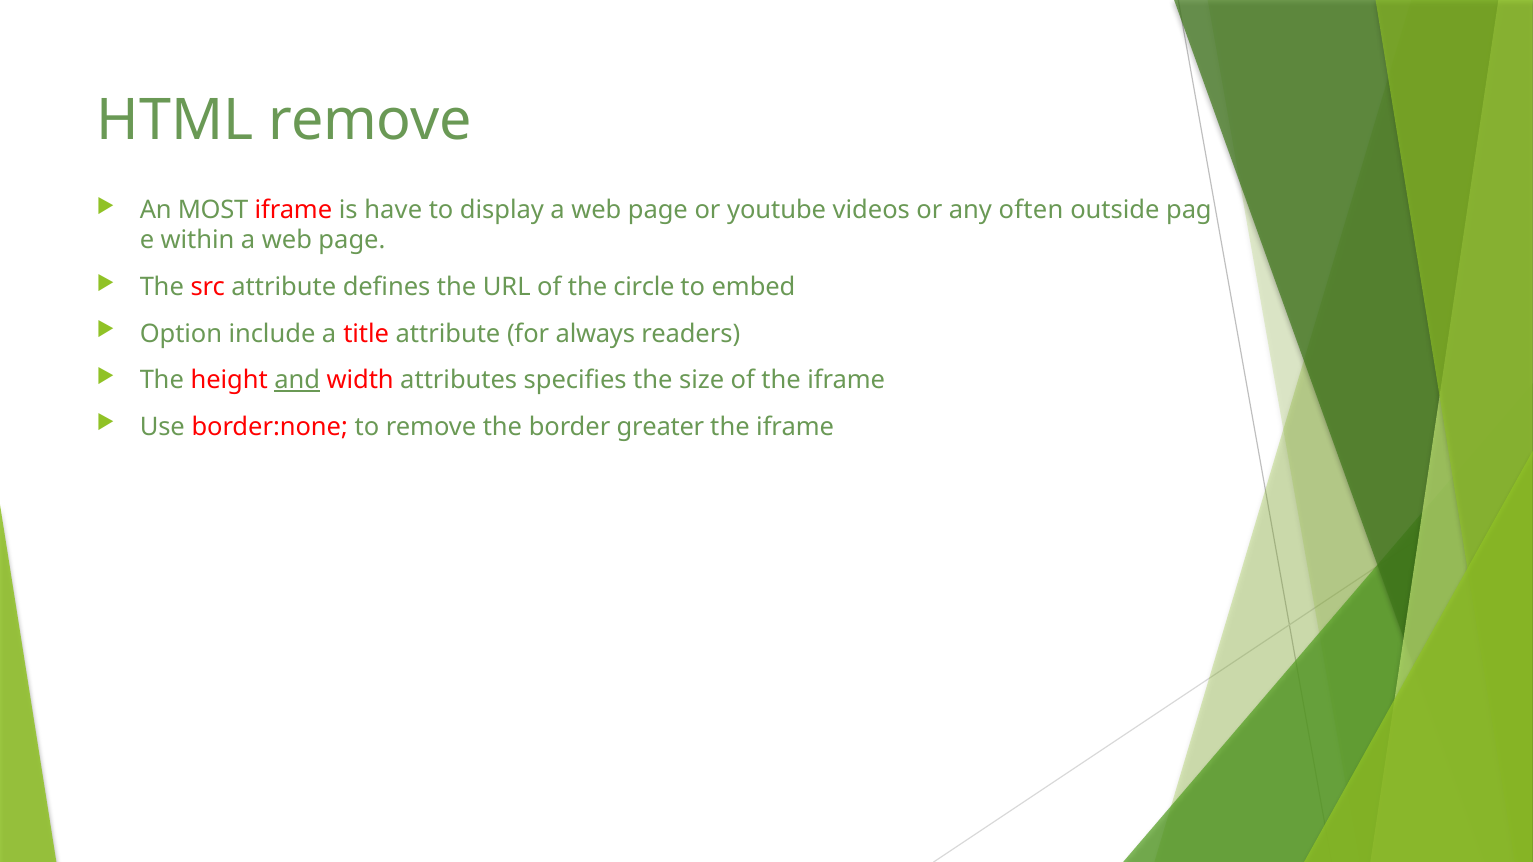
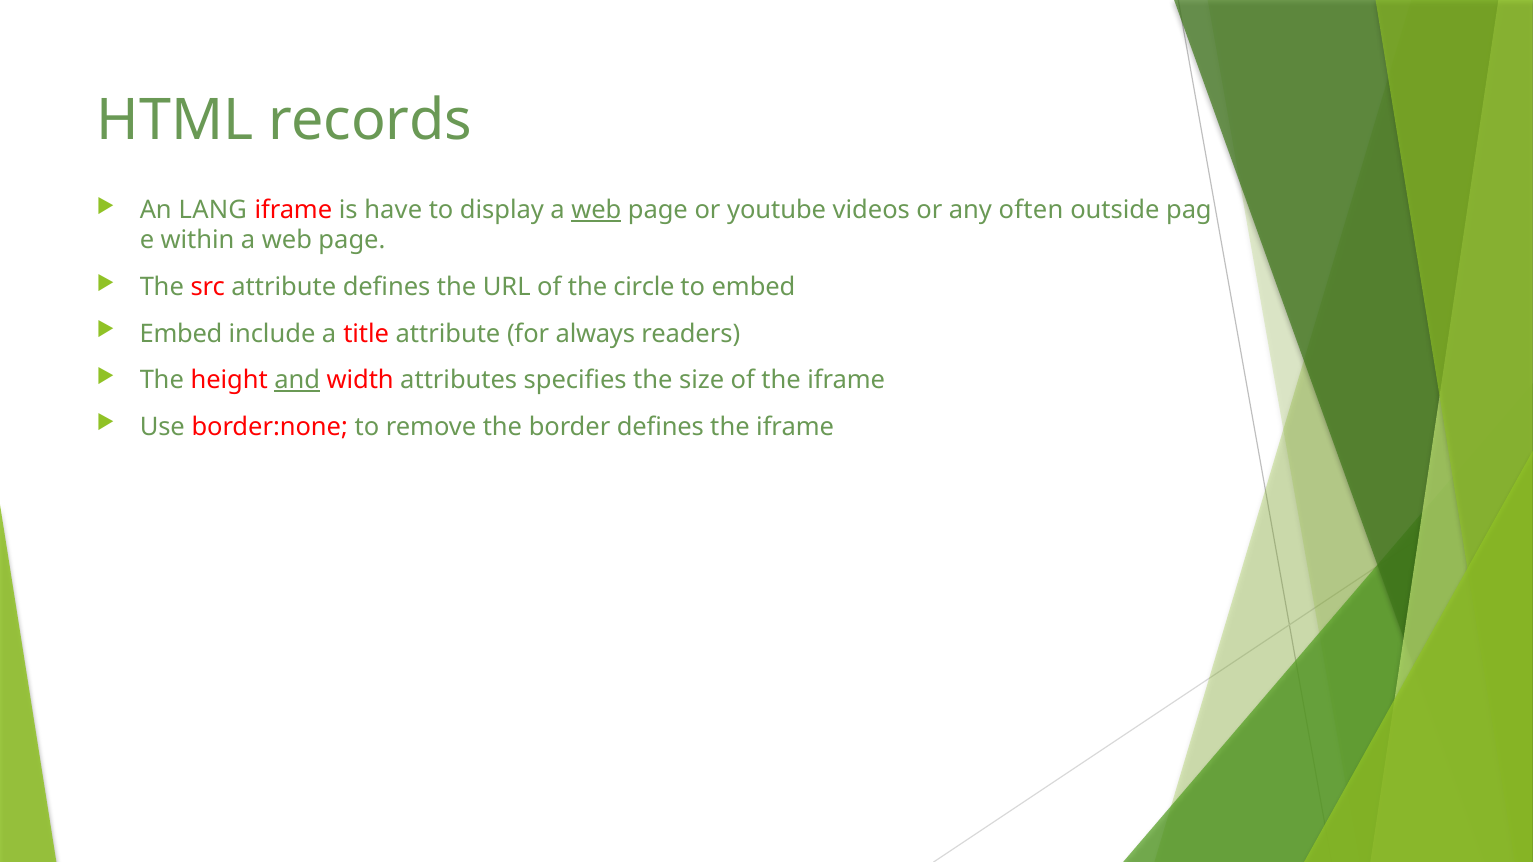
HTML remove: remove -> records (370, 121)
MOST: MOST -> LANG (213, 210)
web underline: none -> present (596, 210)
Option: Option -> Embed (181, 334)
border greater: greater -> defines (660, 427)
